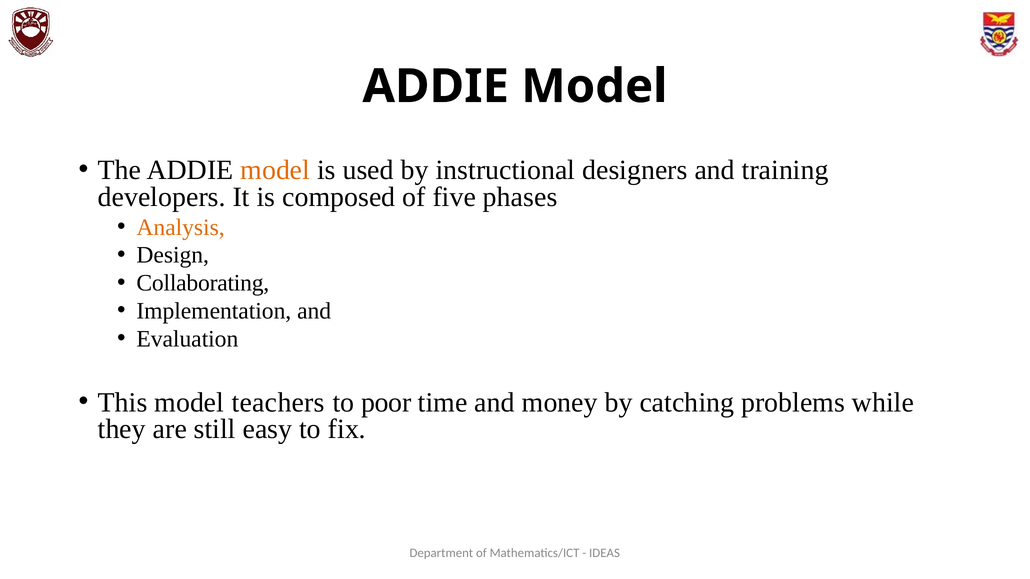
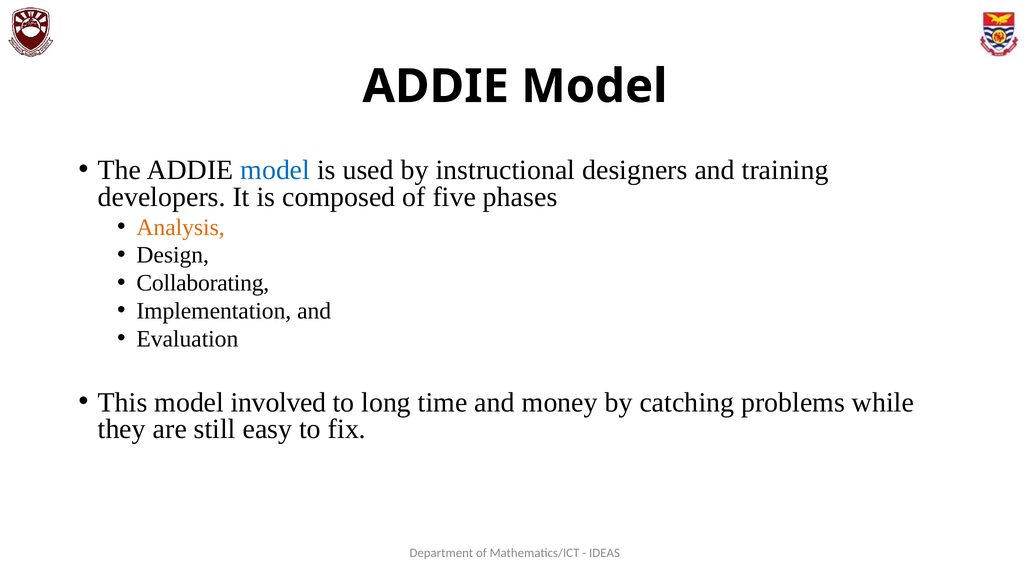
model colour: orange -> blue (275, 170)
teachers: teachers -> involved (279, 403)
poor: poor -> long (386, 403)
